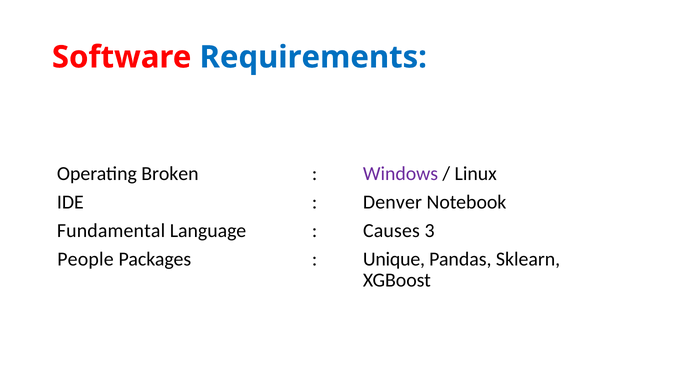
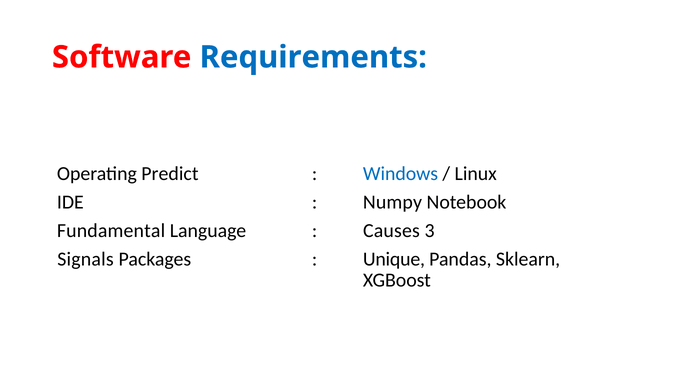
Broken: Broken -> Predict (170, 173)
Windows colour: purple -> blue (400, 173)
Denver: Denver -> Numpy (392, 202)
People: People -> Signals (85, 259)
